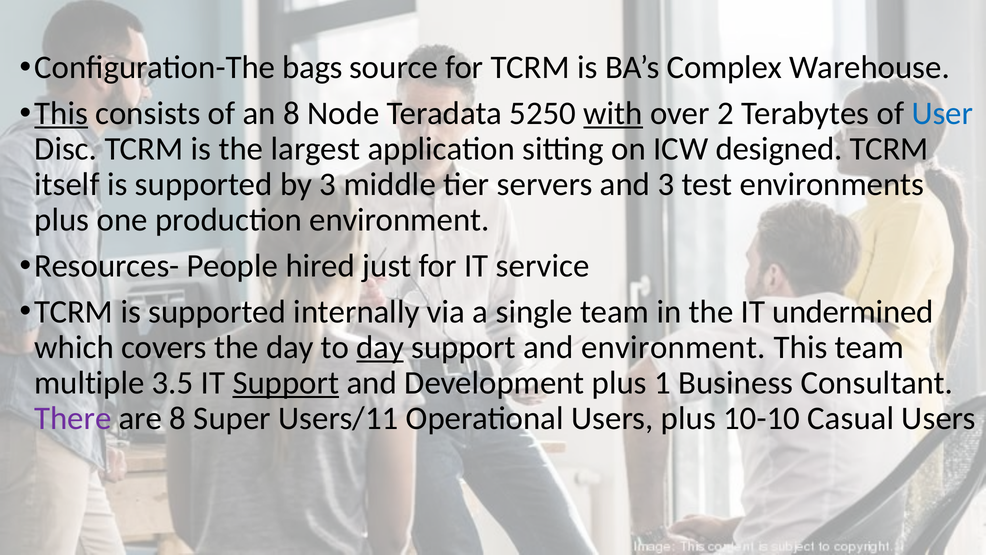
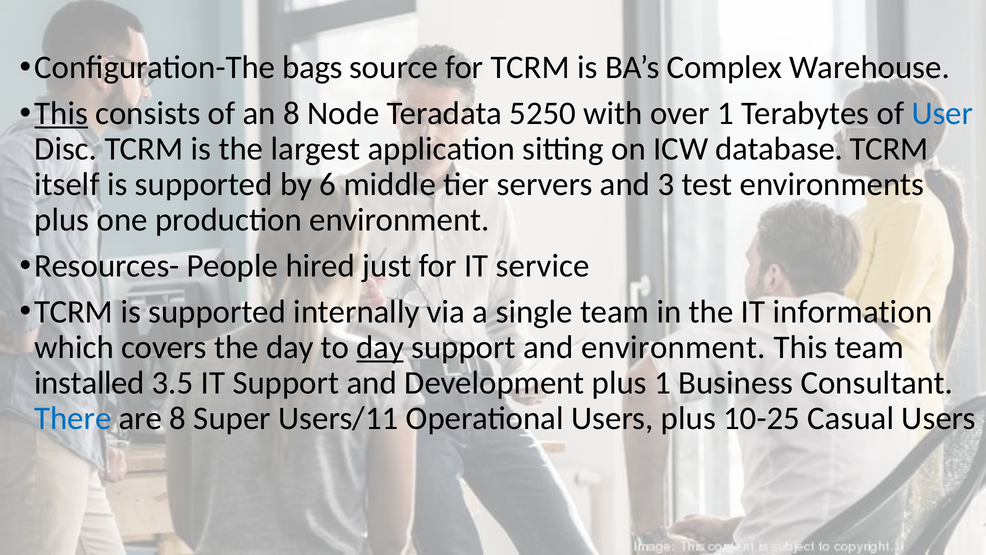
with underline: present -> none (613, 113)
over 2: 2 -> 1 (725, 113)
designed: designed -> database (779, 149)
by 3: 3 -> 6 (328, 184)
undermined: undermined -> information (852, 312)
multiple: multiple -> installed (89, 383)
Support underline: present -> none (286, 383)
There colour: purple -> blue (73, 418)
10-10: 10-10 -> 10-25 (762, 418)
